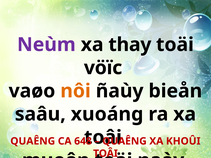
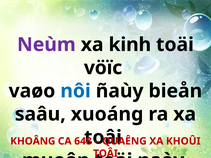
thay: thay -> kinh (130, 45)
nôi colour: orange -> blue (76, 91)
QUAÊNG: QUAÊNG -> KHOÂNG (33, 141)
